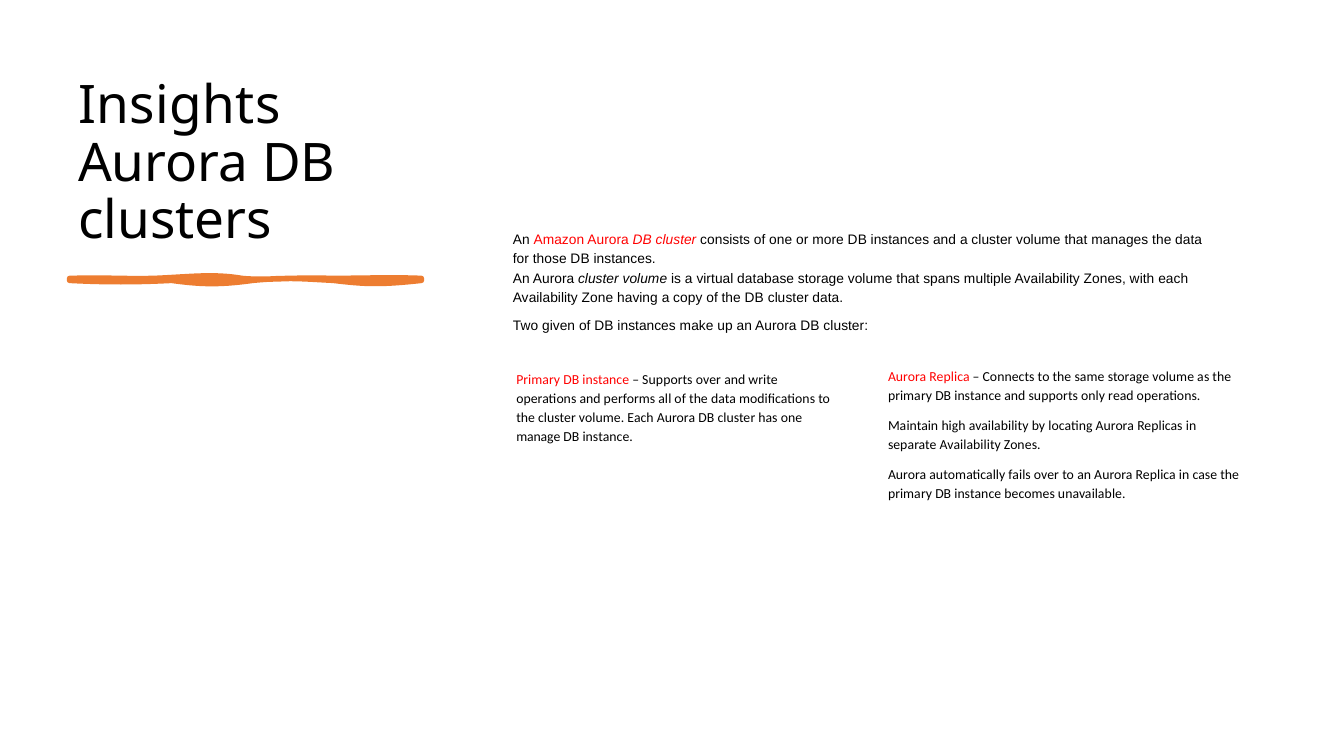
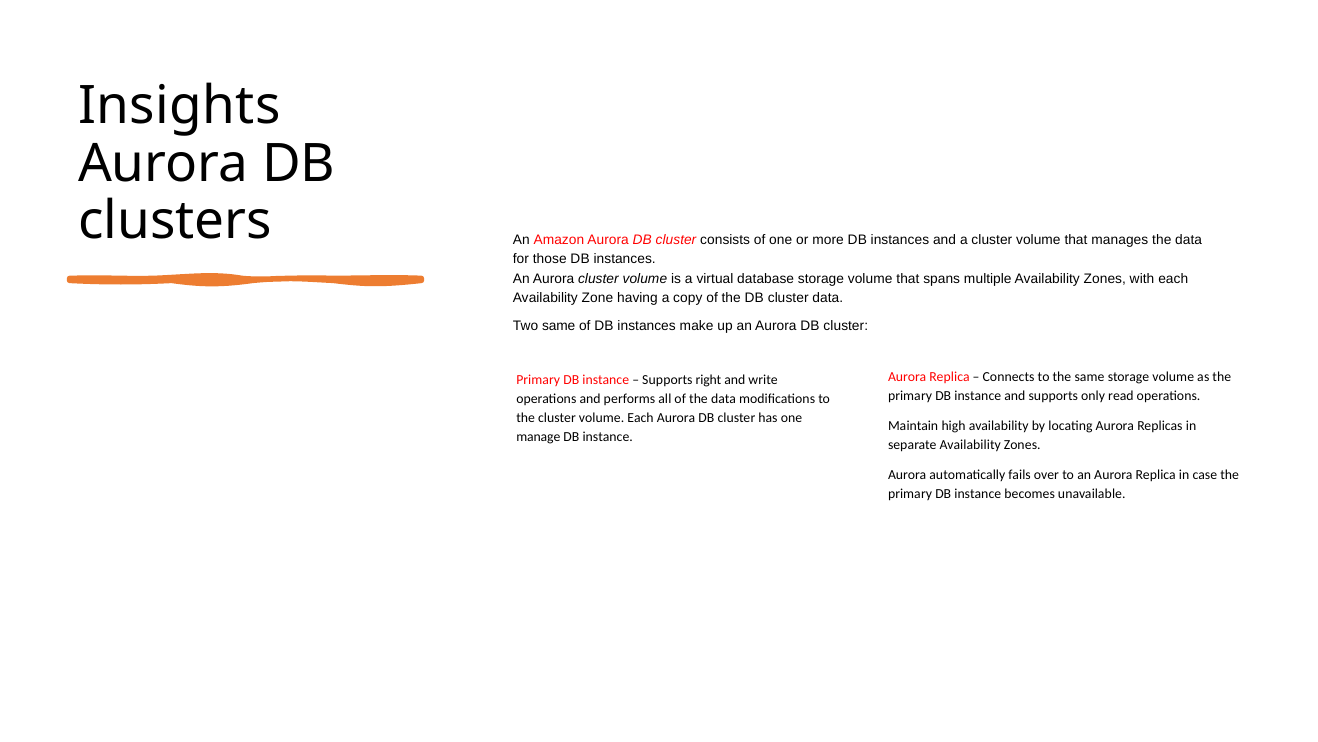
Two given: given -> same (559, 326)
Supports over: over -> right (708, 379)
